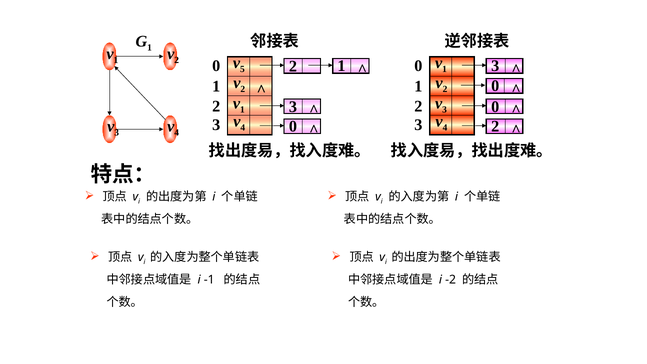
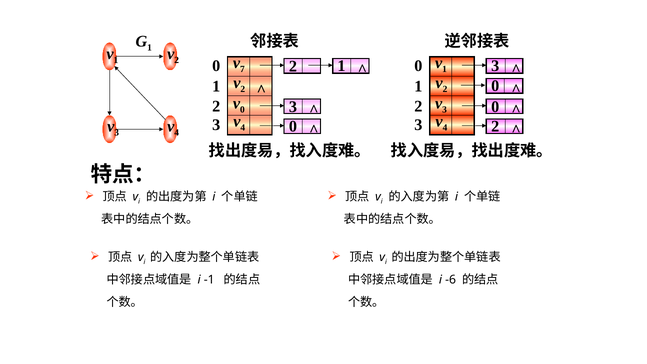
5: 5 -> 7 (242, 69)
1: 1 -> 0 (242, 109)
-2: -2 -> -6 (451, 280)
